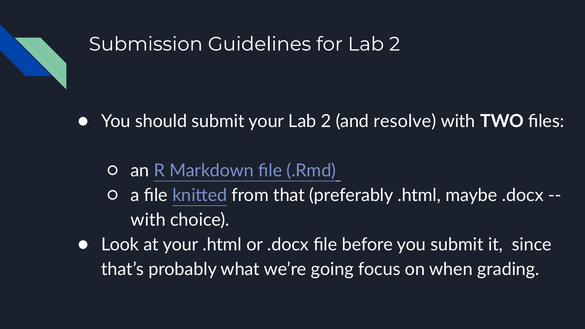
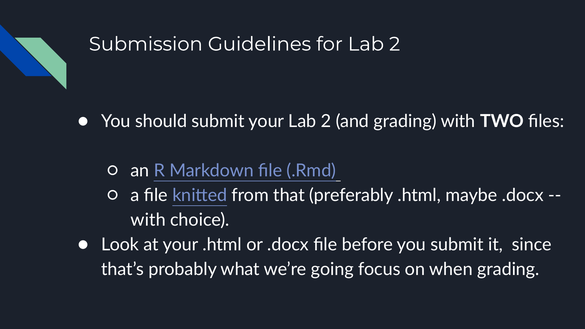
and resolve: resolve -> grading (405, 121)
